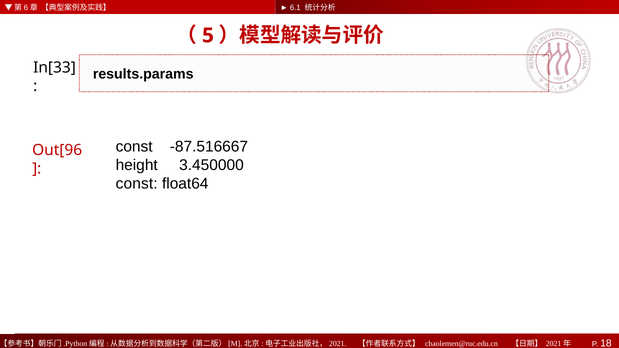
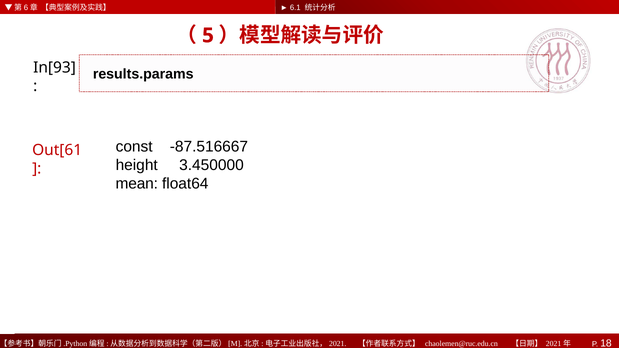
In[33: In[33 -> In[93 (55, 68)
Out[96: Out[96 -> Out[61 (57, 150)
const: const -> mean (137, 184)
